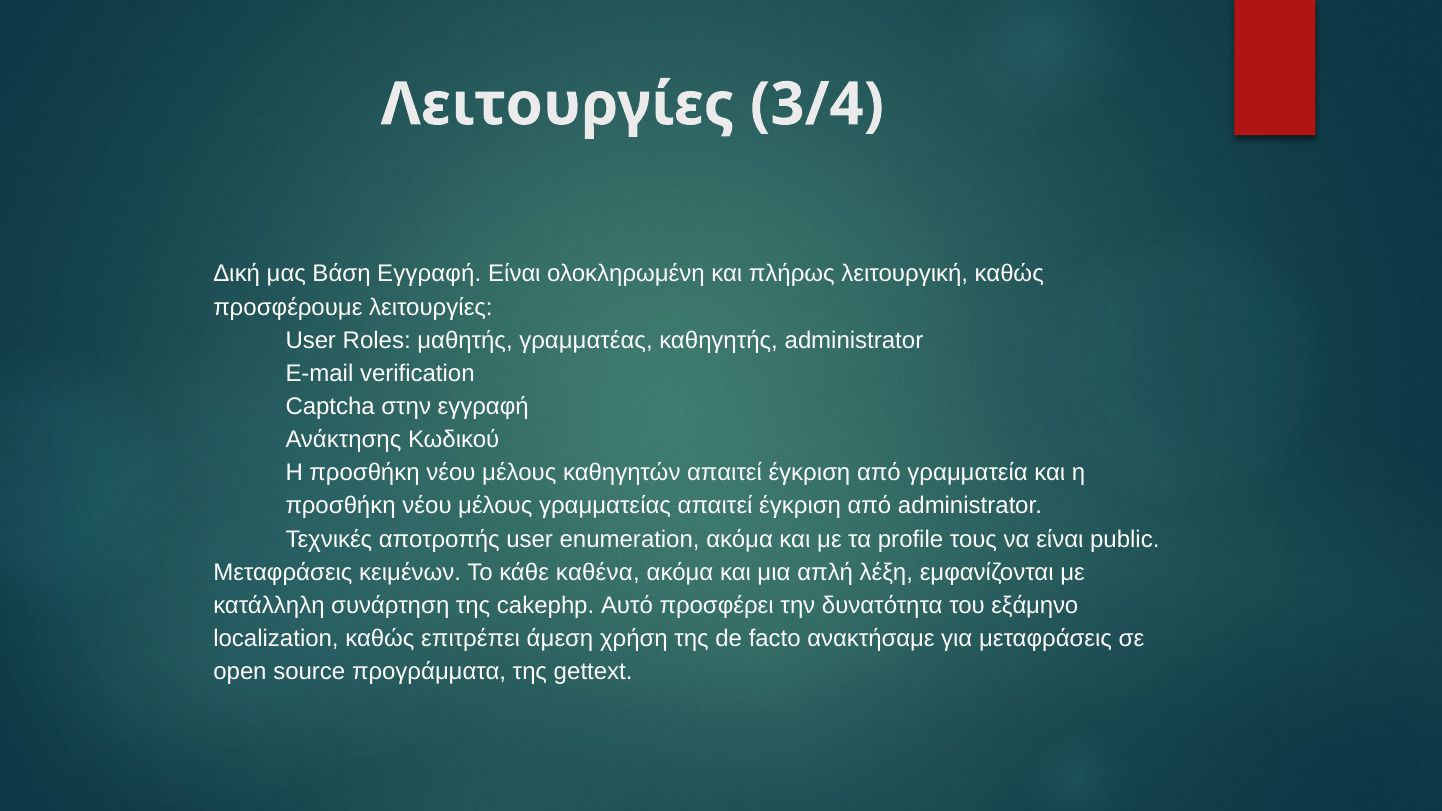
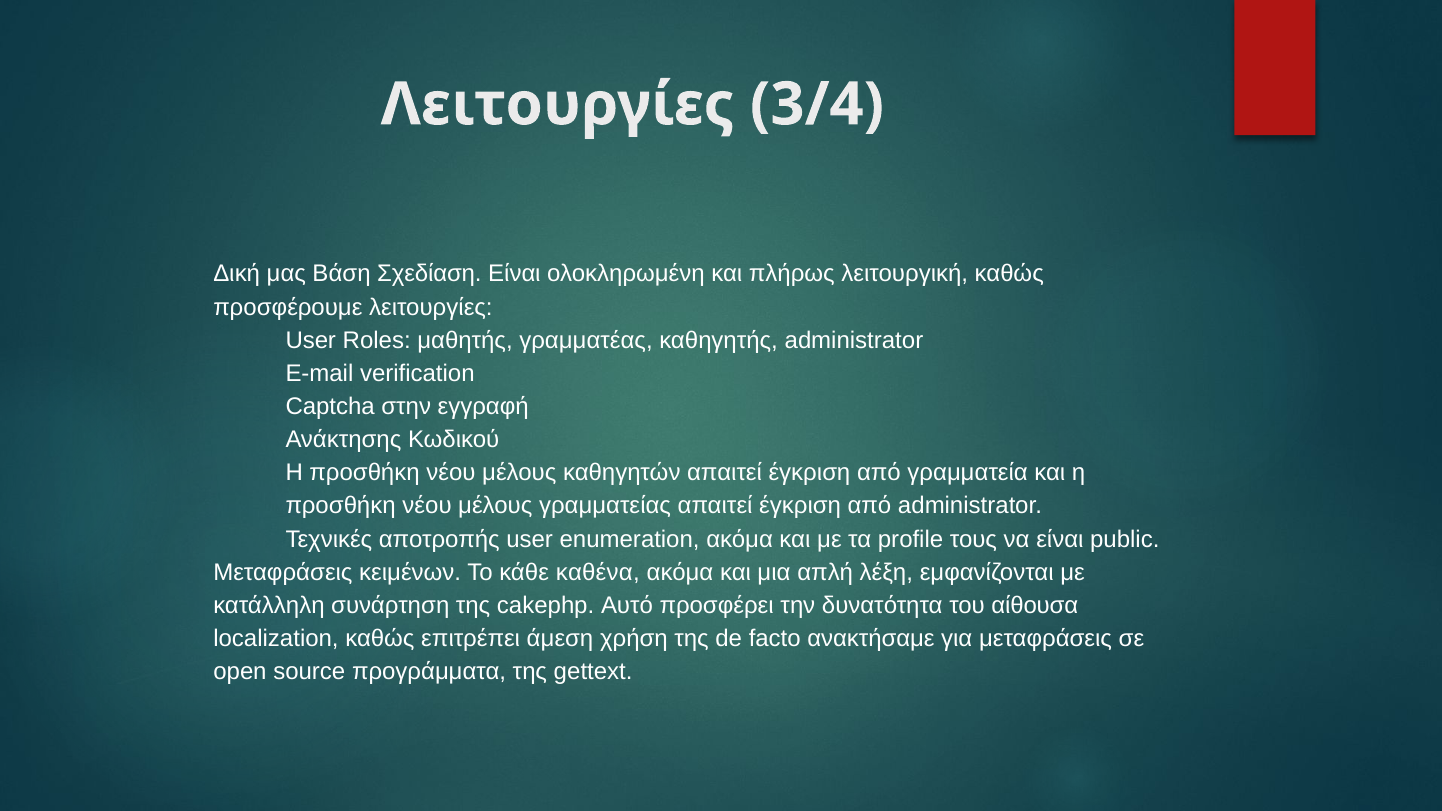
Βάση Εγγραφή: Εγγραφή -> Σχεδίαση (429, 274)
εξάμηνο: εξάμηνο -> αίθουσα (1035, 606)
